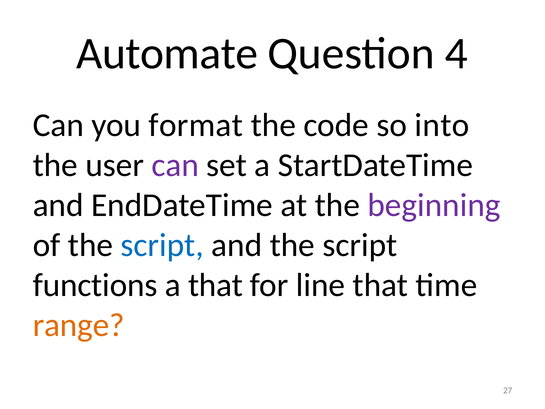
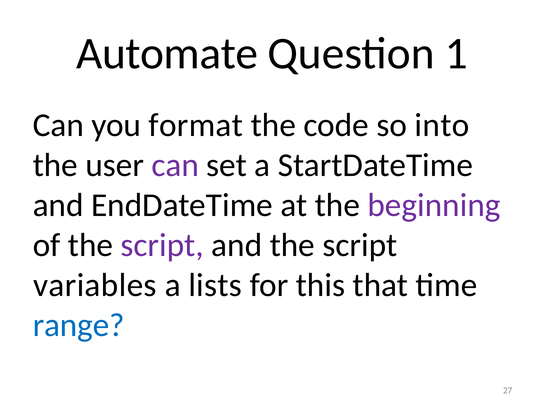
4: 4 -> 1 (456, 54)
script colour: blue -> purple (162, 245)
functions: functions -> variables (95, 285)
a that: that -> lists (215, 285)
line: line -> this (320, 285)
range colour: orange -> blue (79, 325)
